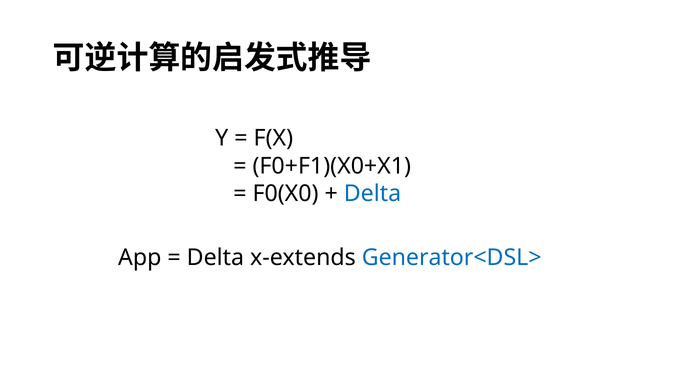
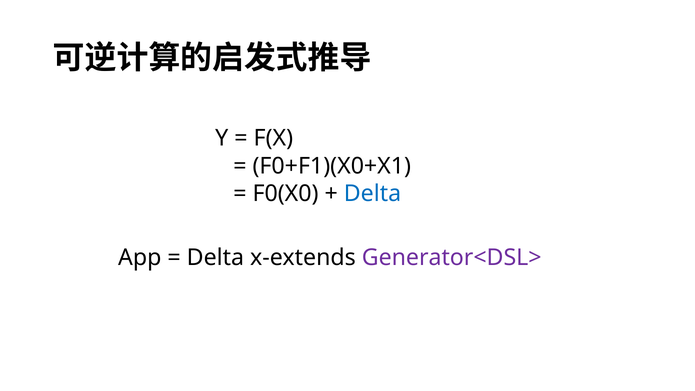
Generator<DSL> colour: blue -> purple (452, 258)
